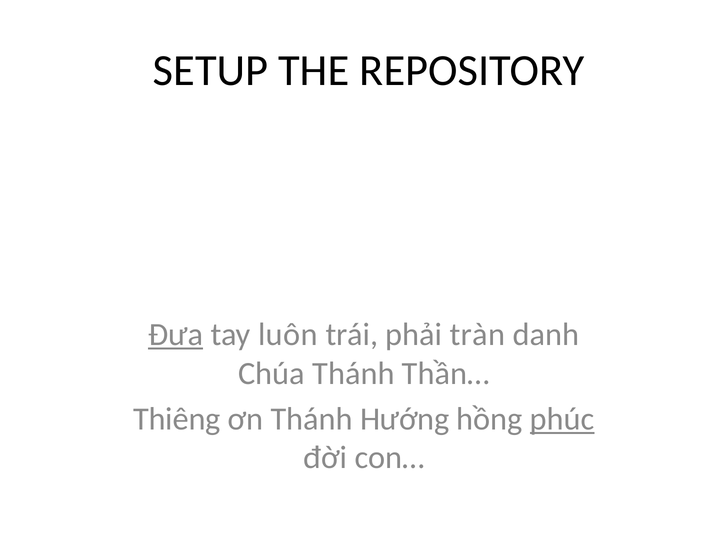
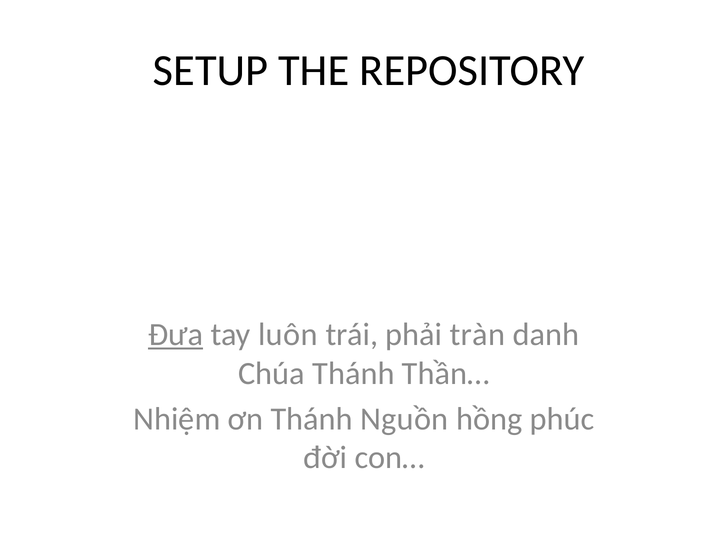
Thiêng: Thiêng -> Nhiệm (177, 419)
Hướng: Hướng -> Nguồn (404, 419)
phúc underline: present -> none (562, 419)
